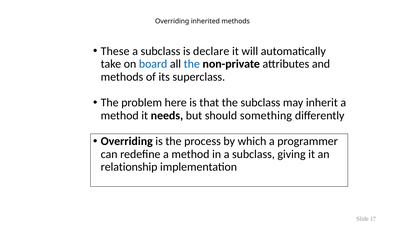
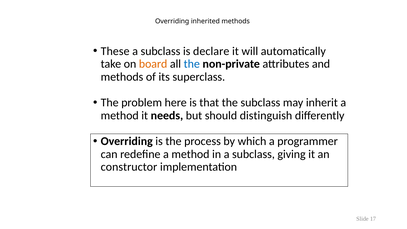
board colour: blue -> orange (153, 64)
something: something -> distinguish (266, 115)
relationship: relationship -> constructor (129, 167)
